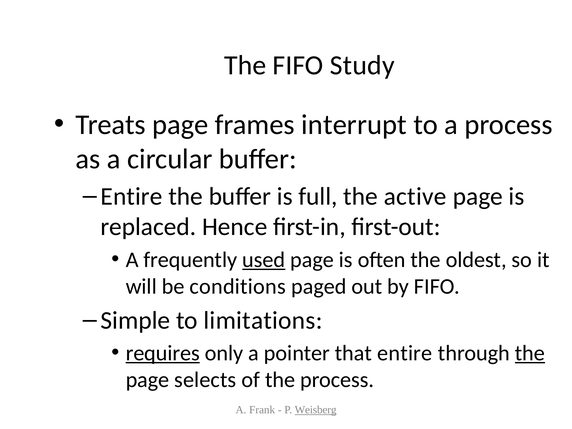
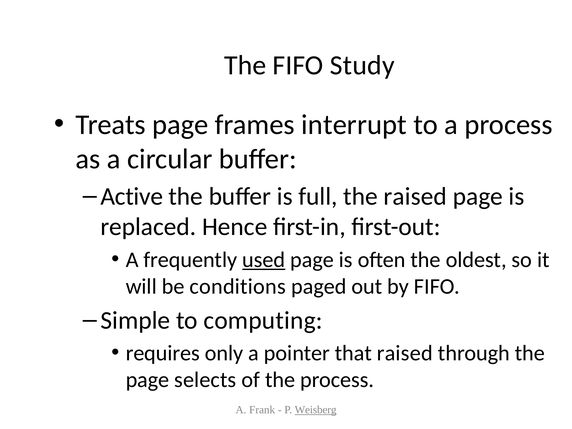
Entire: Entire -> Active (132, 196)
the active: active -> raised (415, 196)
limitations: limitations -> computing (263, 320)
requires underline: present -> none (163, 353)
that entire: entire -> raised (405, 353)
the underline: present -> none (530, 353)
